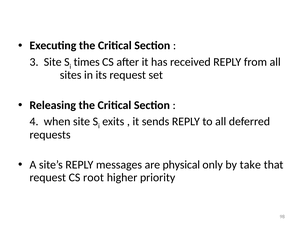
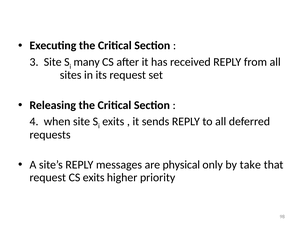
times: times -> many (87, 62)
CS root: root -> exits (94, 178)
